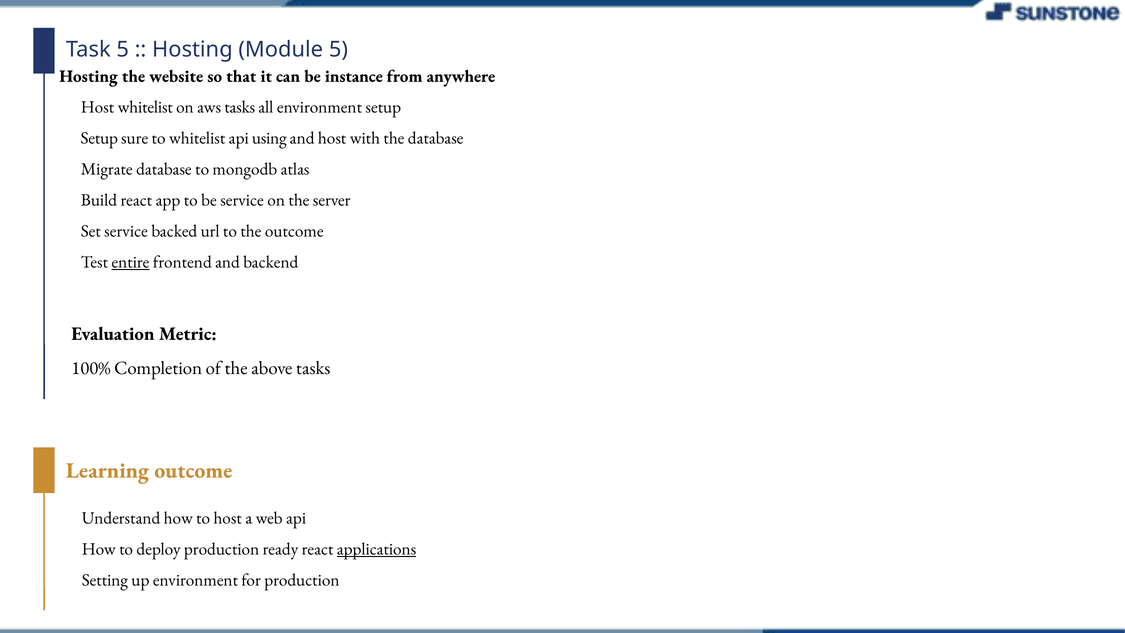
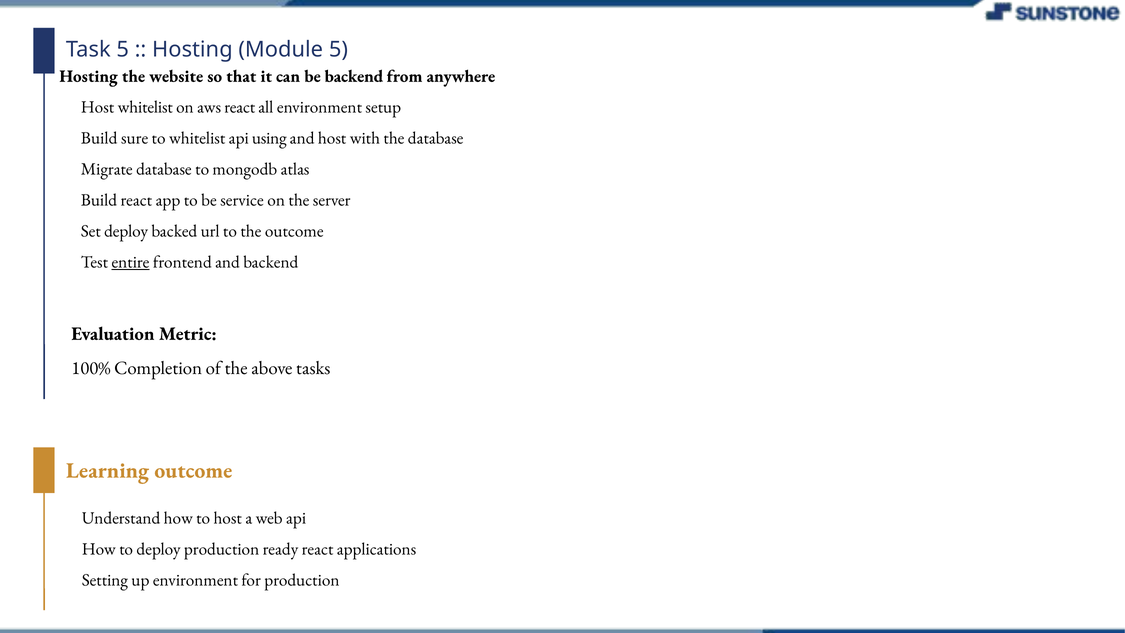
be instance: instance -> backend (354, 76)
aws tasks: tasks -> react (240, 107)
Setup: Setup -> Build (99, 138)
Set service: service -> deploy (126, 231)
applications underline: present -> none (377, 549)
